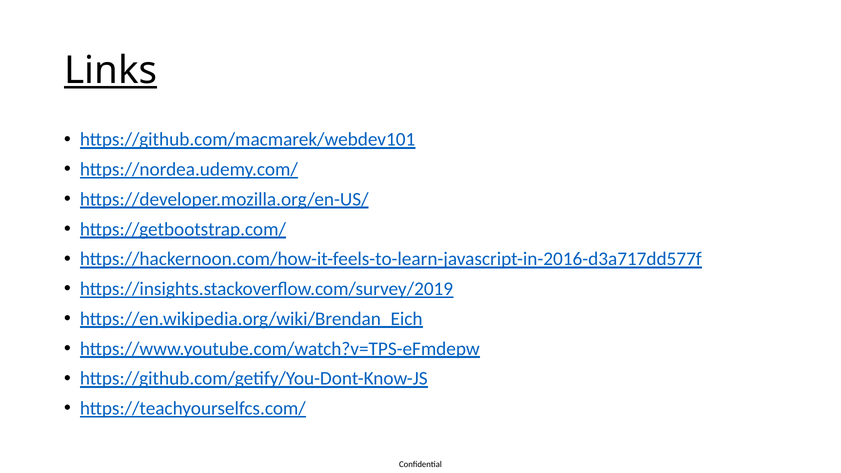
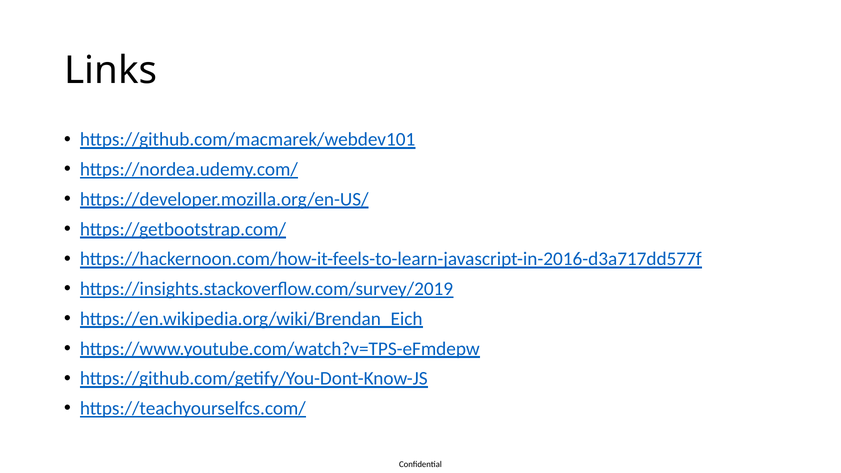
Links underline: present -> none (111, 71)
